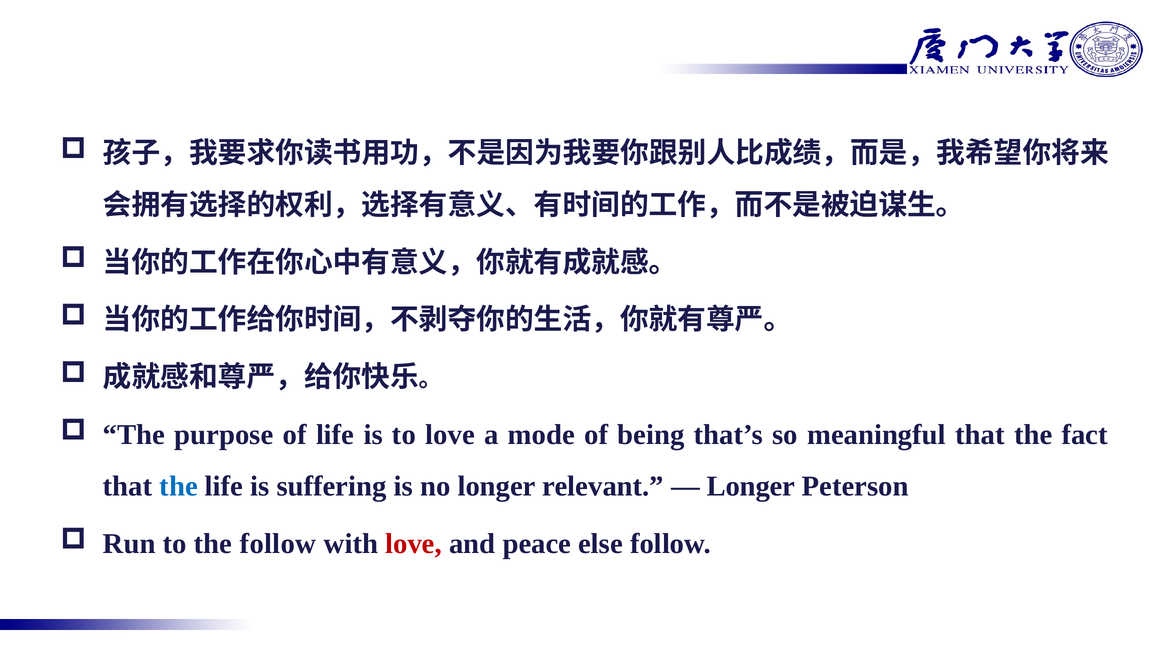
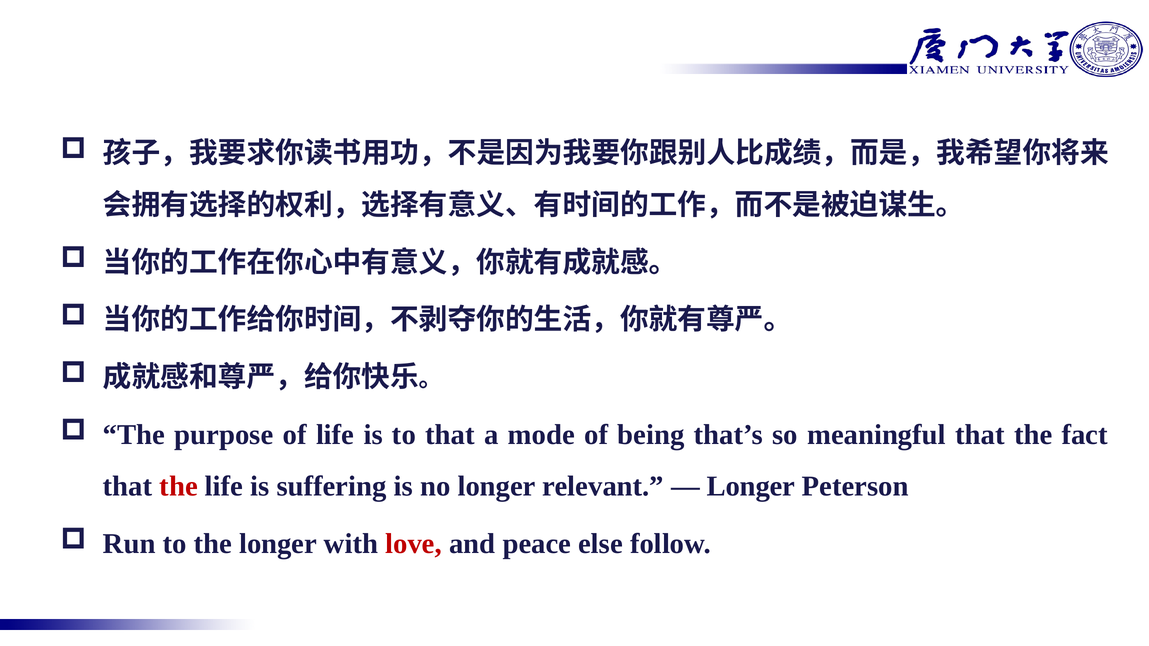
to love: love -> that (450, 435)
the colour: blue -> red (179, 487)
the follow: follow -> longer (278, 544)
